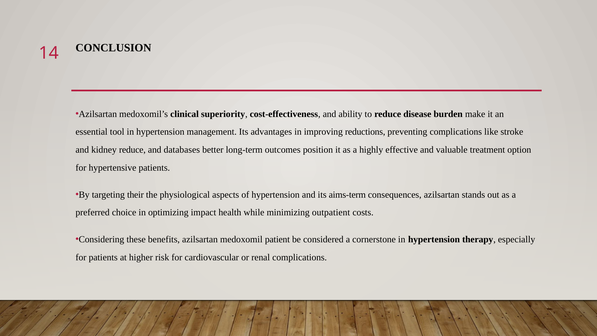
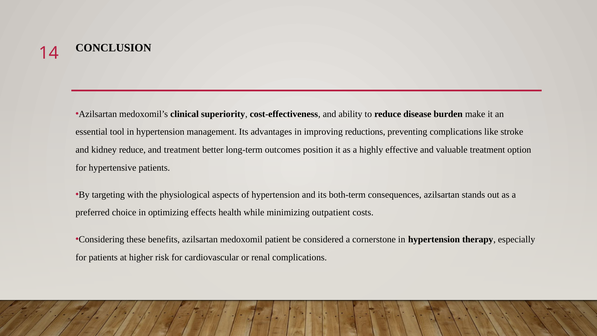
and databases: databases -> treatment (182, 150)
their: their -> with (135, 194)
aims-term: aims-term -> both-term (347, 194)
impact: impact -> effects (203, 212)
